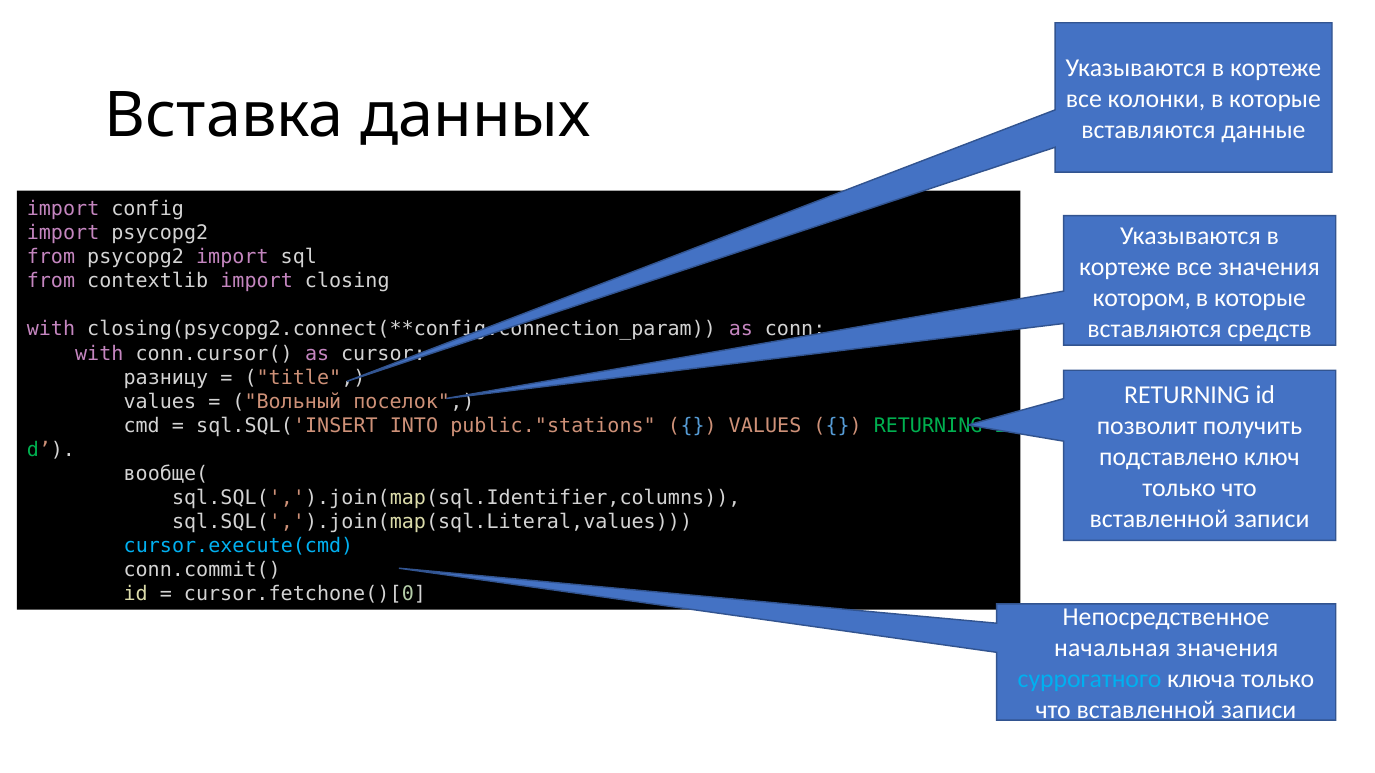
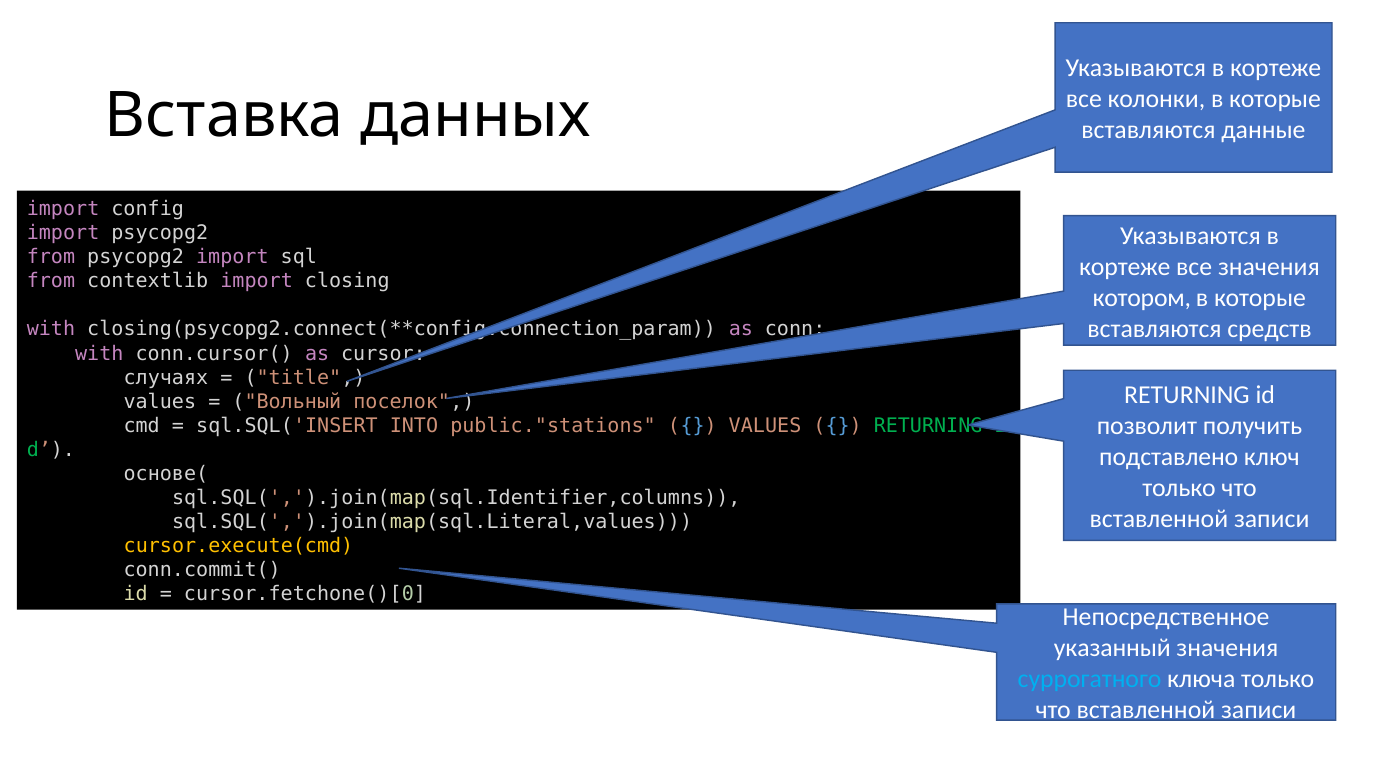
разницу: разницу -> случаях (166, 378)
вообще(: вообще( -> основе( (166, 474)
cursor.execute(cmd colour: light blue -> yellow (238, 546)
начальная: начальная -> указанный (1112, 649)
